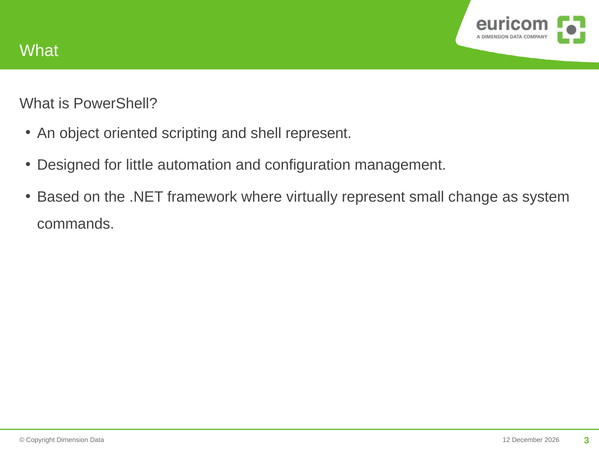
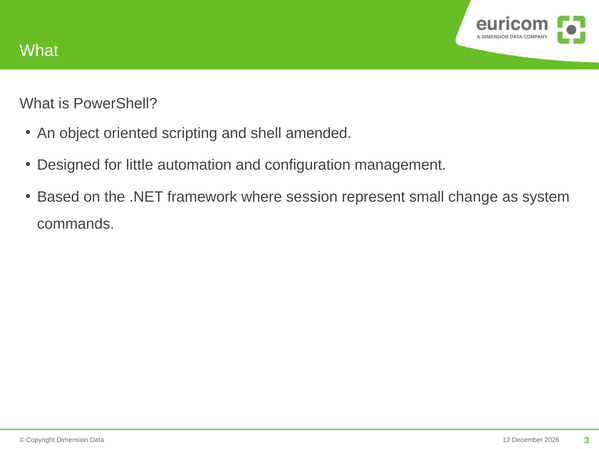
shell represent: represent -> amended (319, 133)
virtually: virtually -> session (312, 197)
